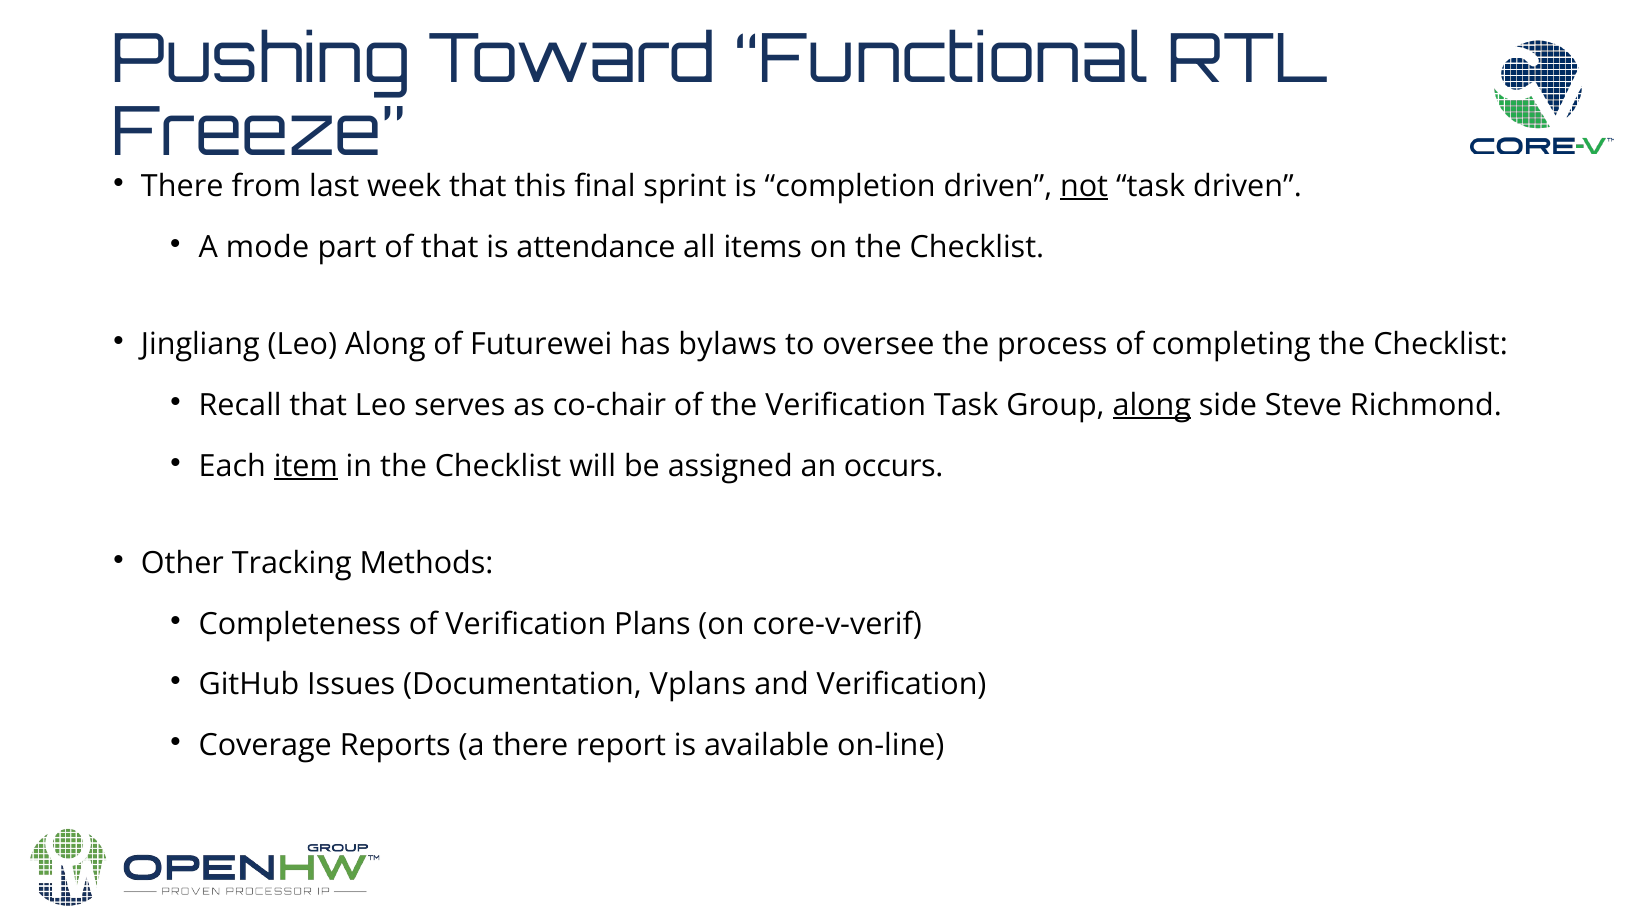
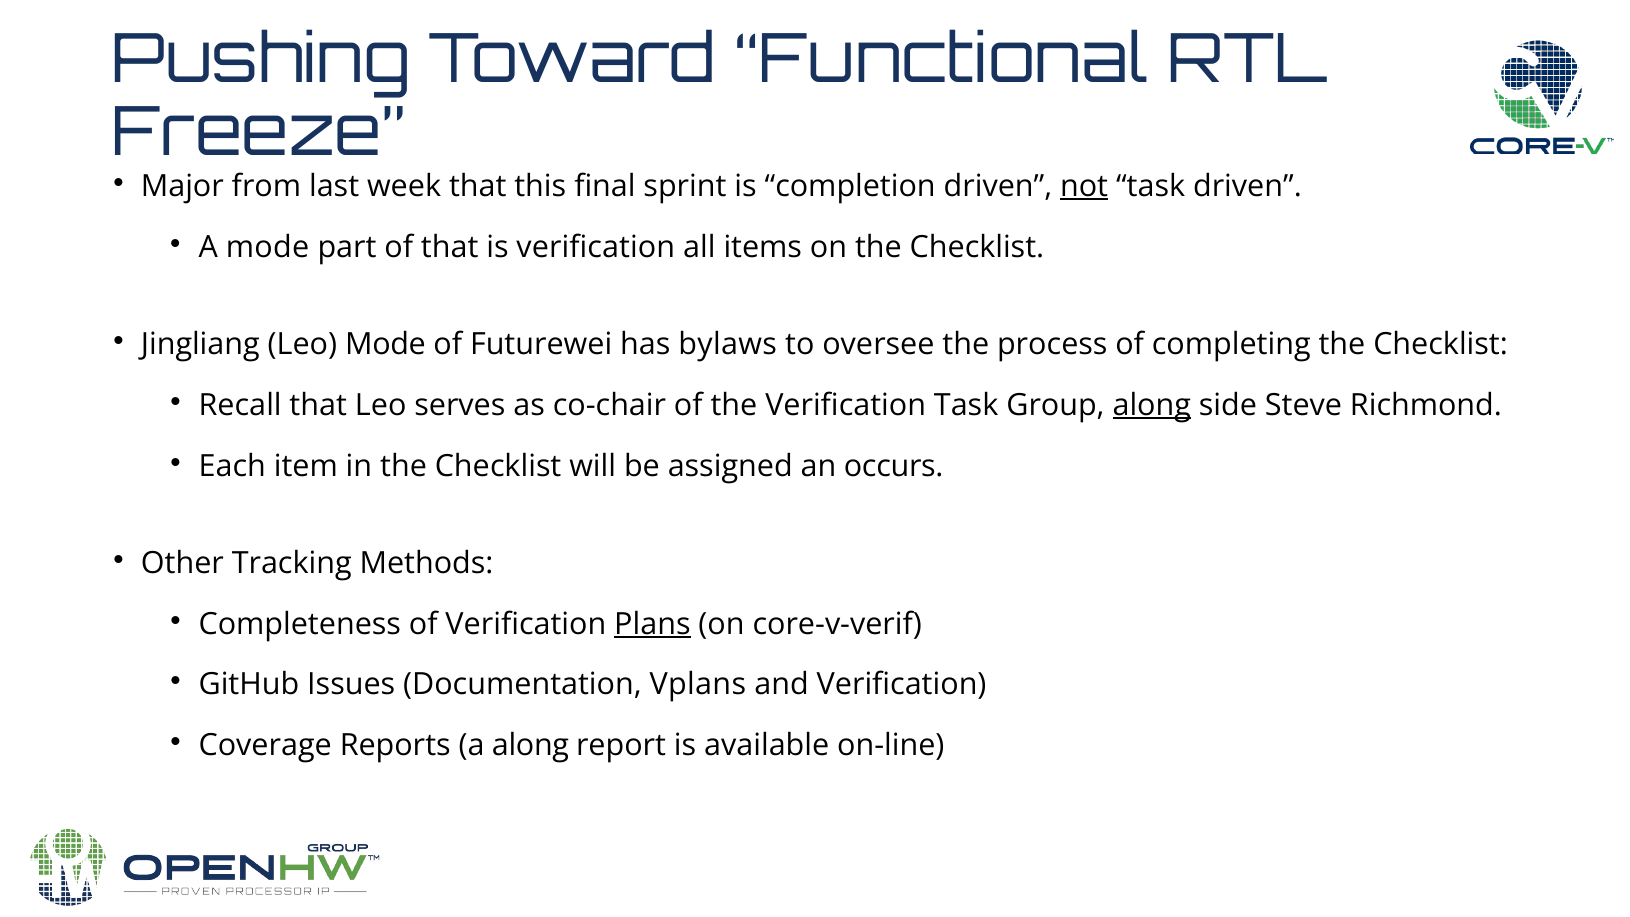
There: There -> Major (182, 186)
is attendance: attendance -> verification (596, 247)
Leo Along: Along -> Mode (385, 344)
item underline: present -> none (306, 466)
Plans underline: none -> present (652, 624)
a there: there -> along (530, 745)
